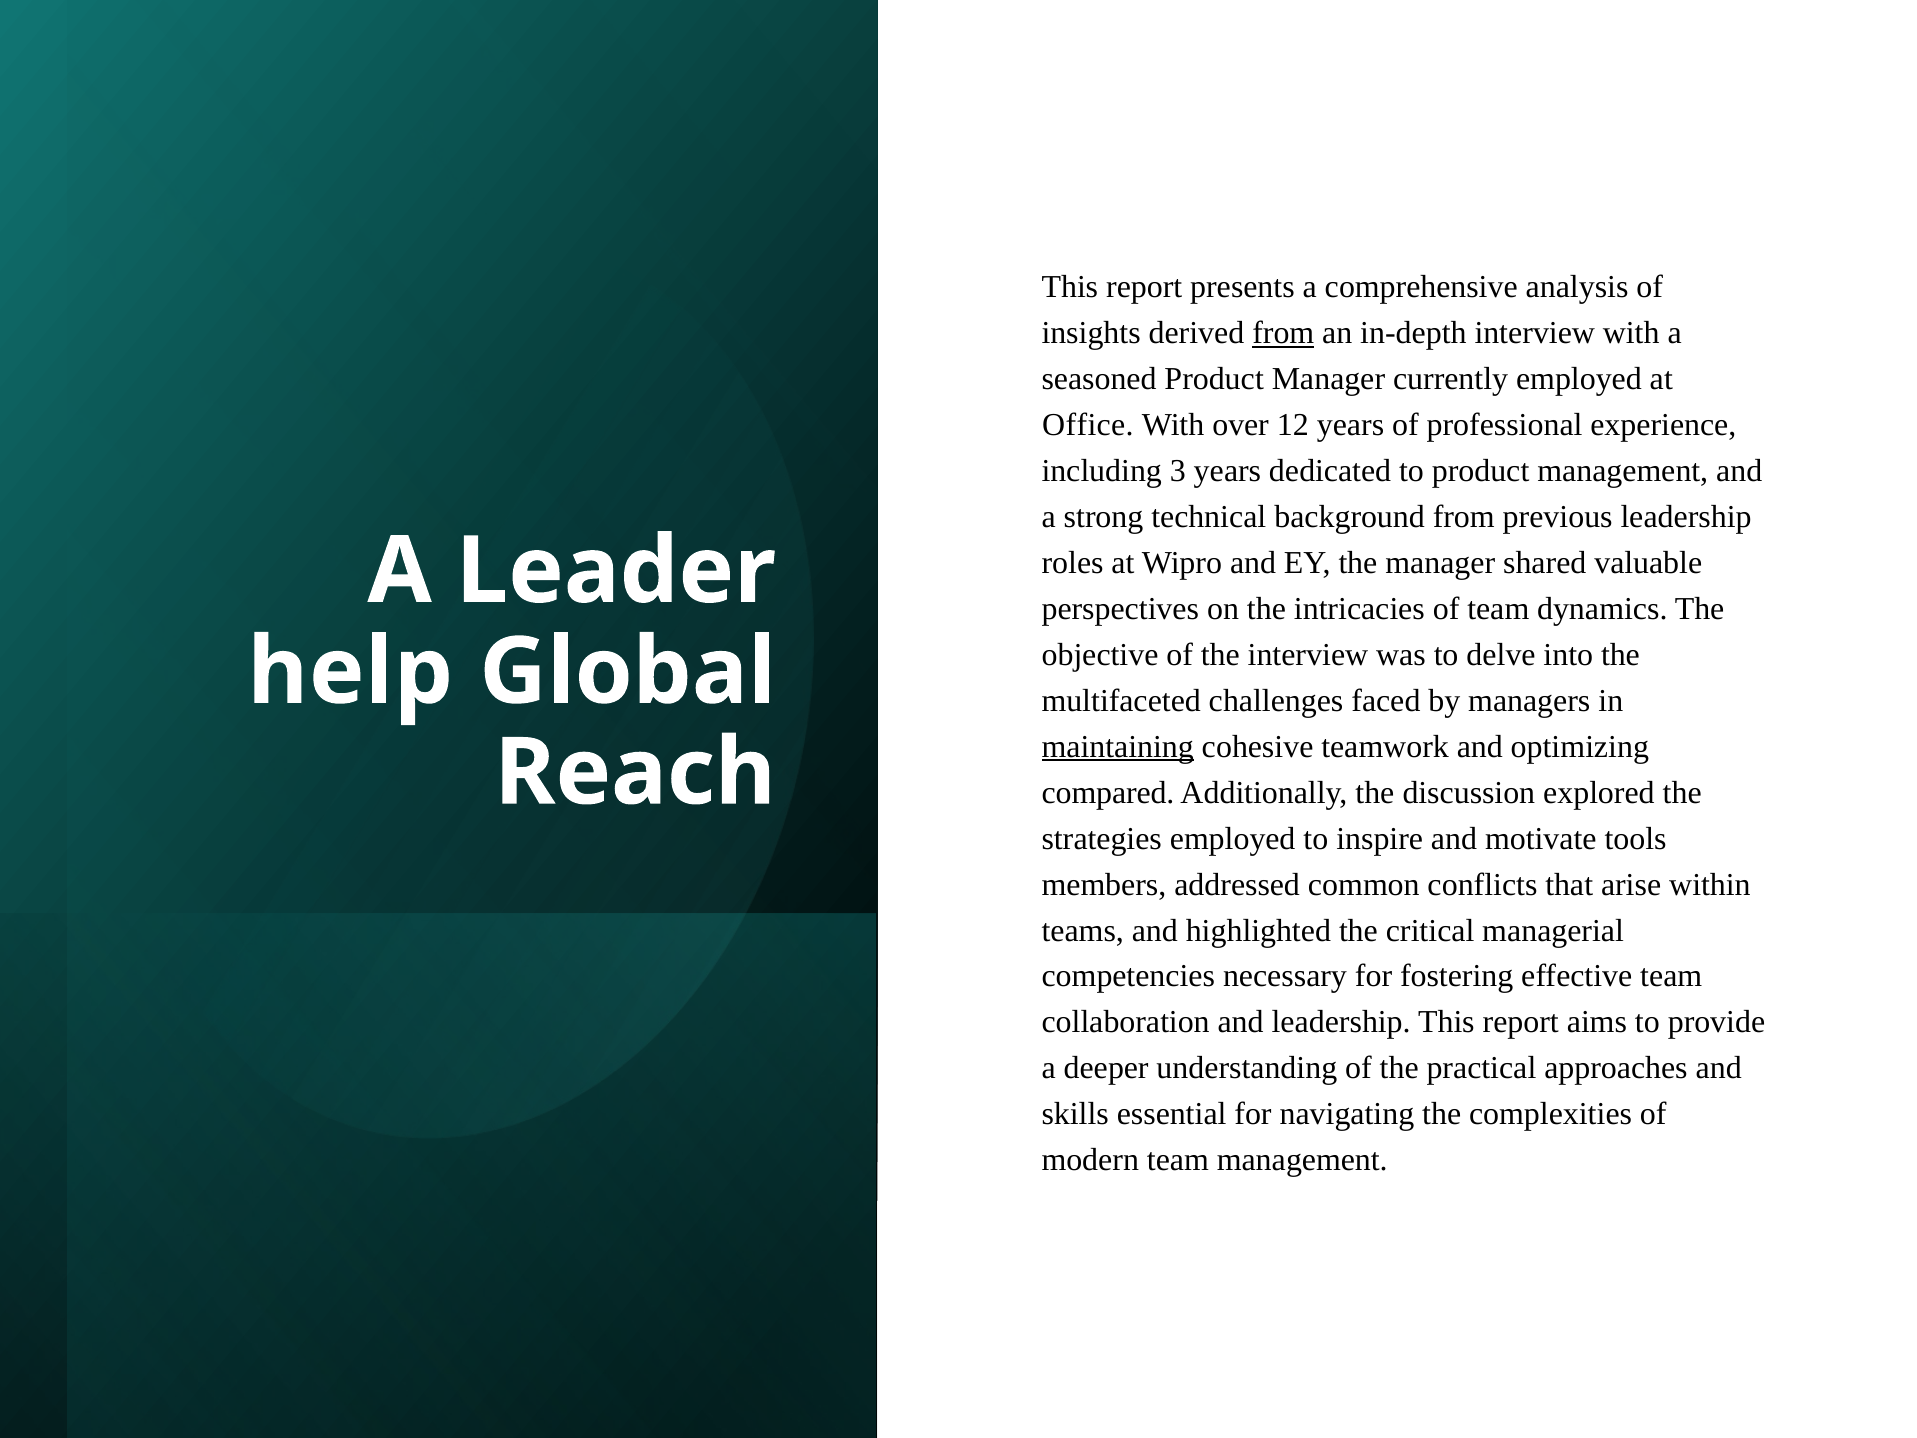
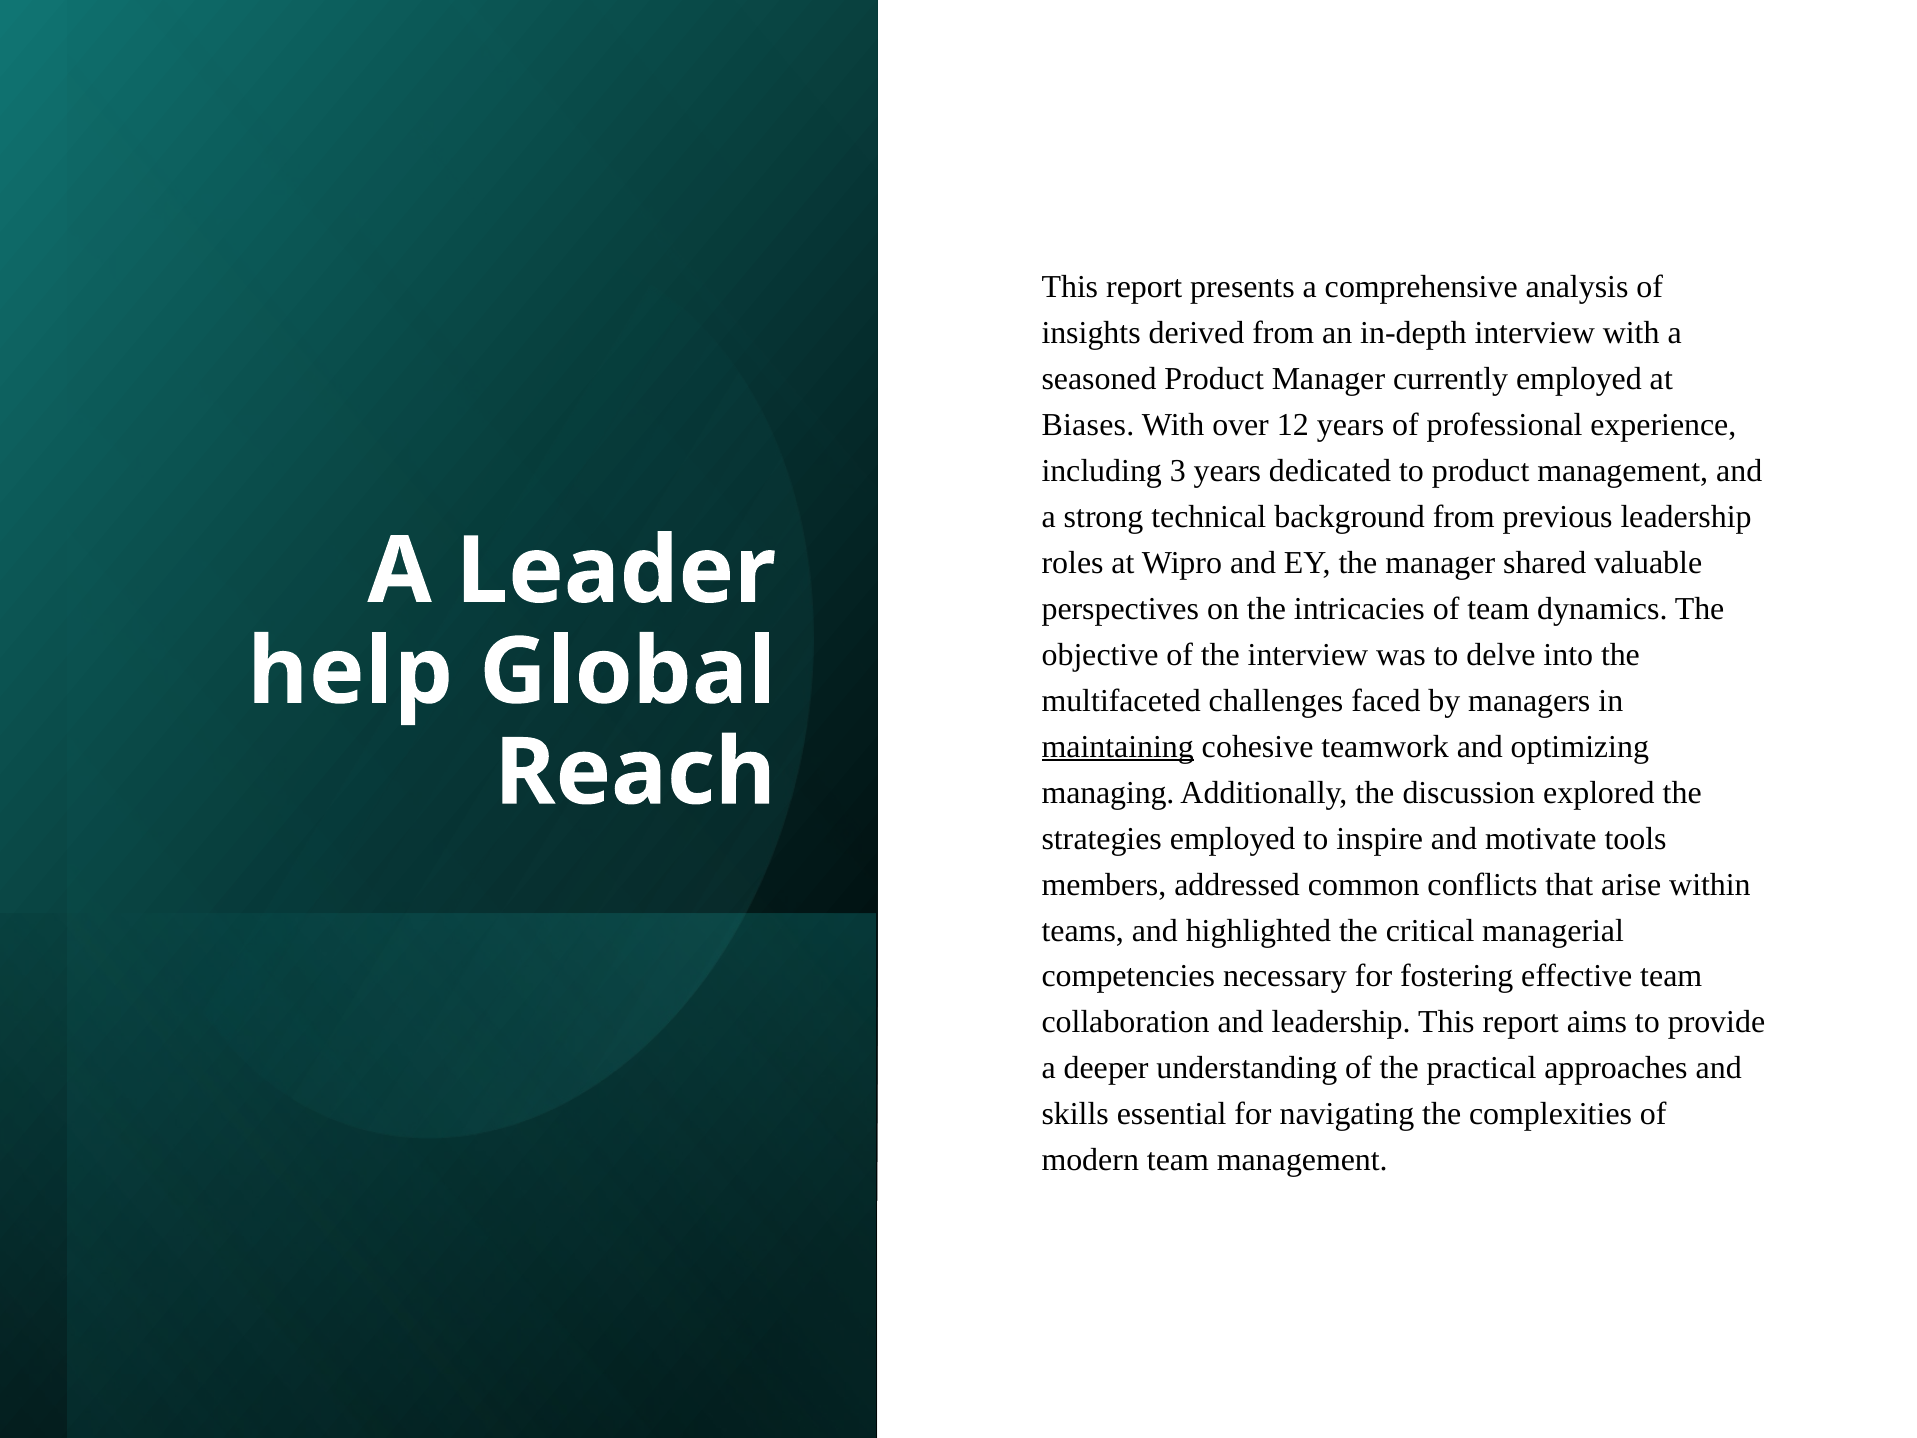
from underline: present -> none (1283, 333)
Office: Office -> Biases (1088, 425)
compared: compared -> managing (1108, 792)
